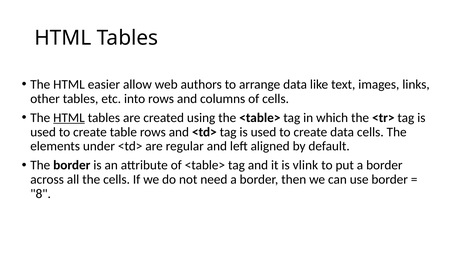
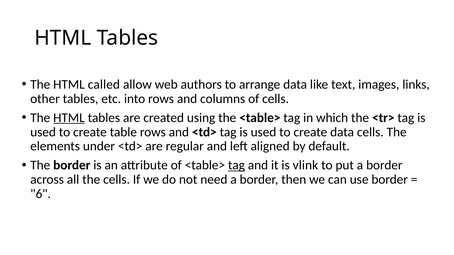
easier: easier -> called (104, 85)
tag underline: none -> present (236, 166)
8: 8 -> 6 (41, 194)
